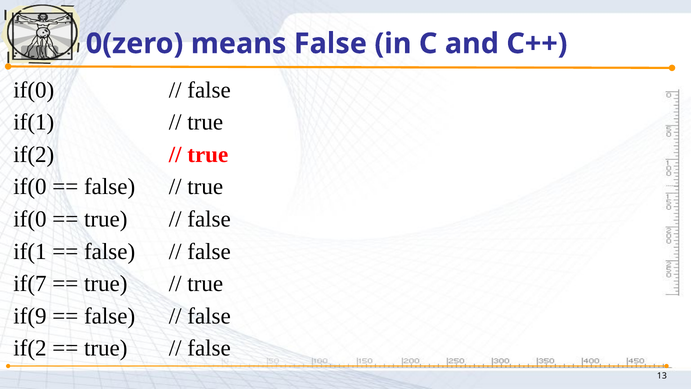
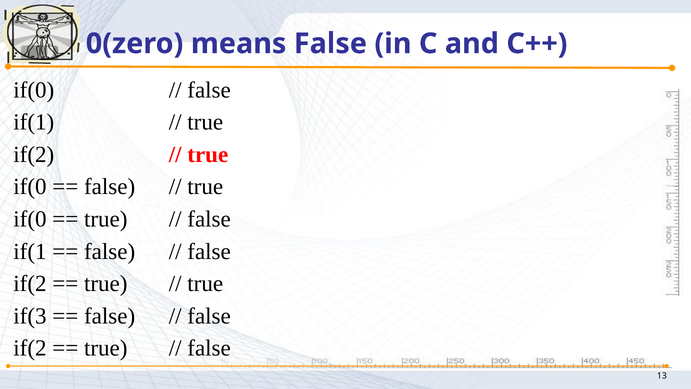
if(7: if(7 -> if(2 (30, 283)
if(9: if(9 -> if(3 (30, 316)
